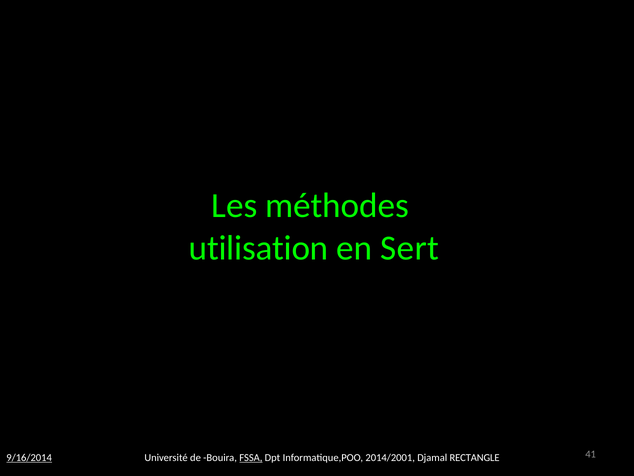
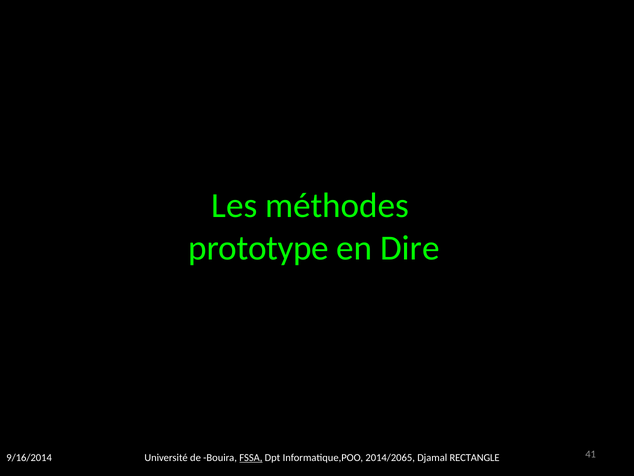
utilisation: utilisation -> prototype (259, 248)
Sert: Sert -> Dire (410, 248)
9/16/2014 underline: present -> none (29, 457)
2014/2001: 2014/2001 -> 2014/2065 (390, 457)
